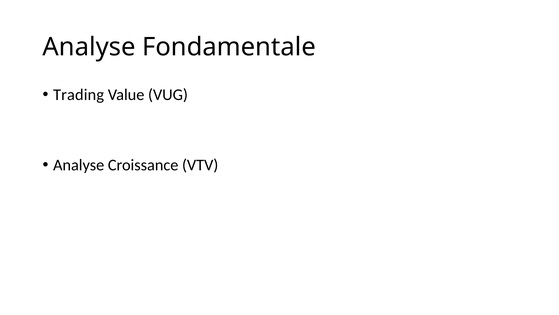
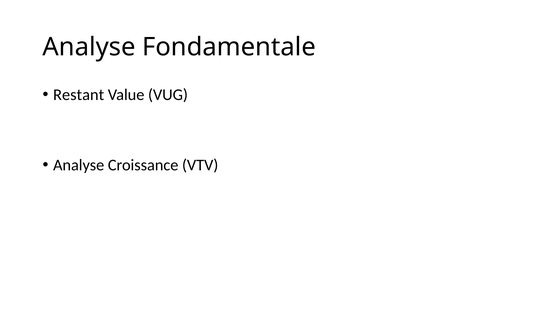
Trading: Trading -> Restant (79, 95)
